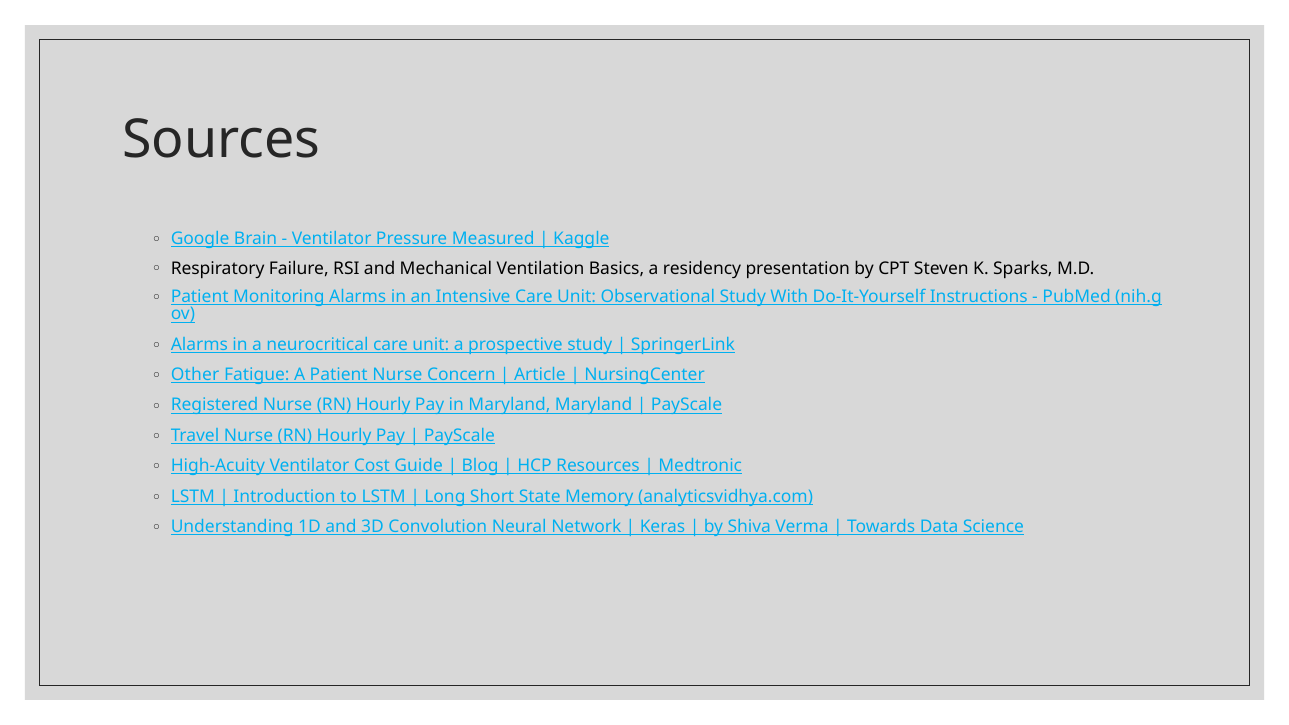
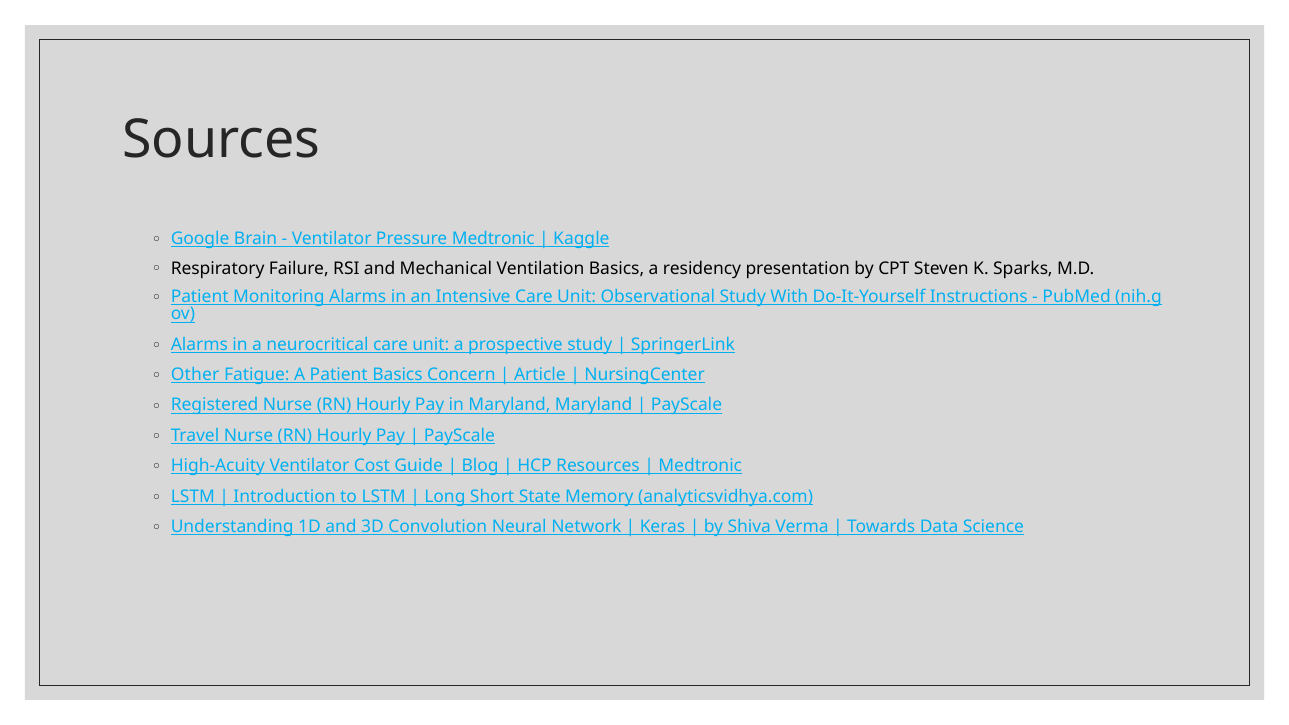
Pressure Measured: Measured -> Medtronic (493, 239)
Patient Nurse: Nurse -> Basics (397, 375)
